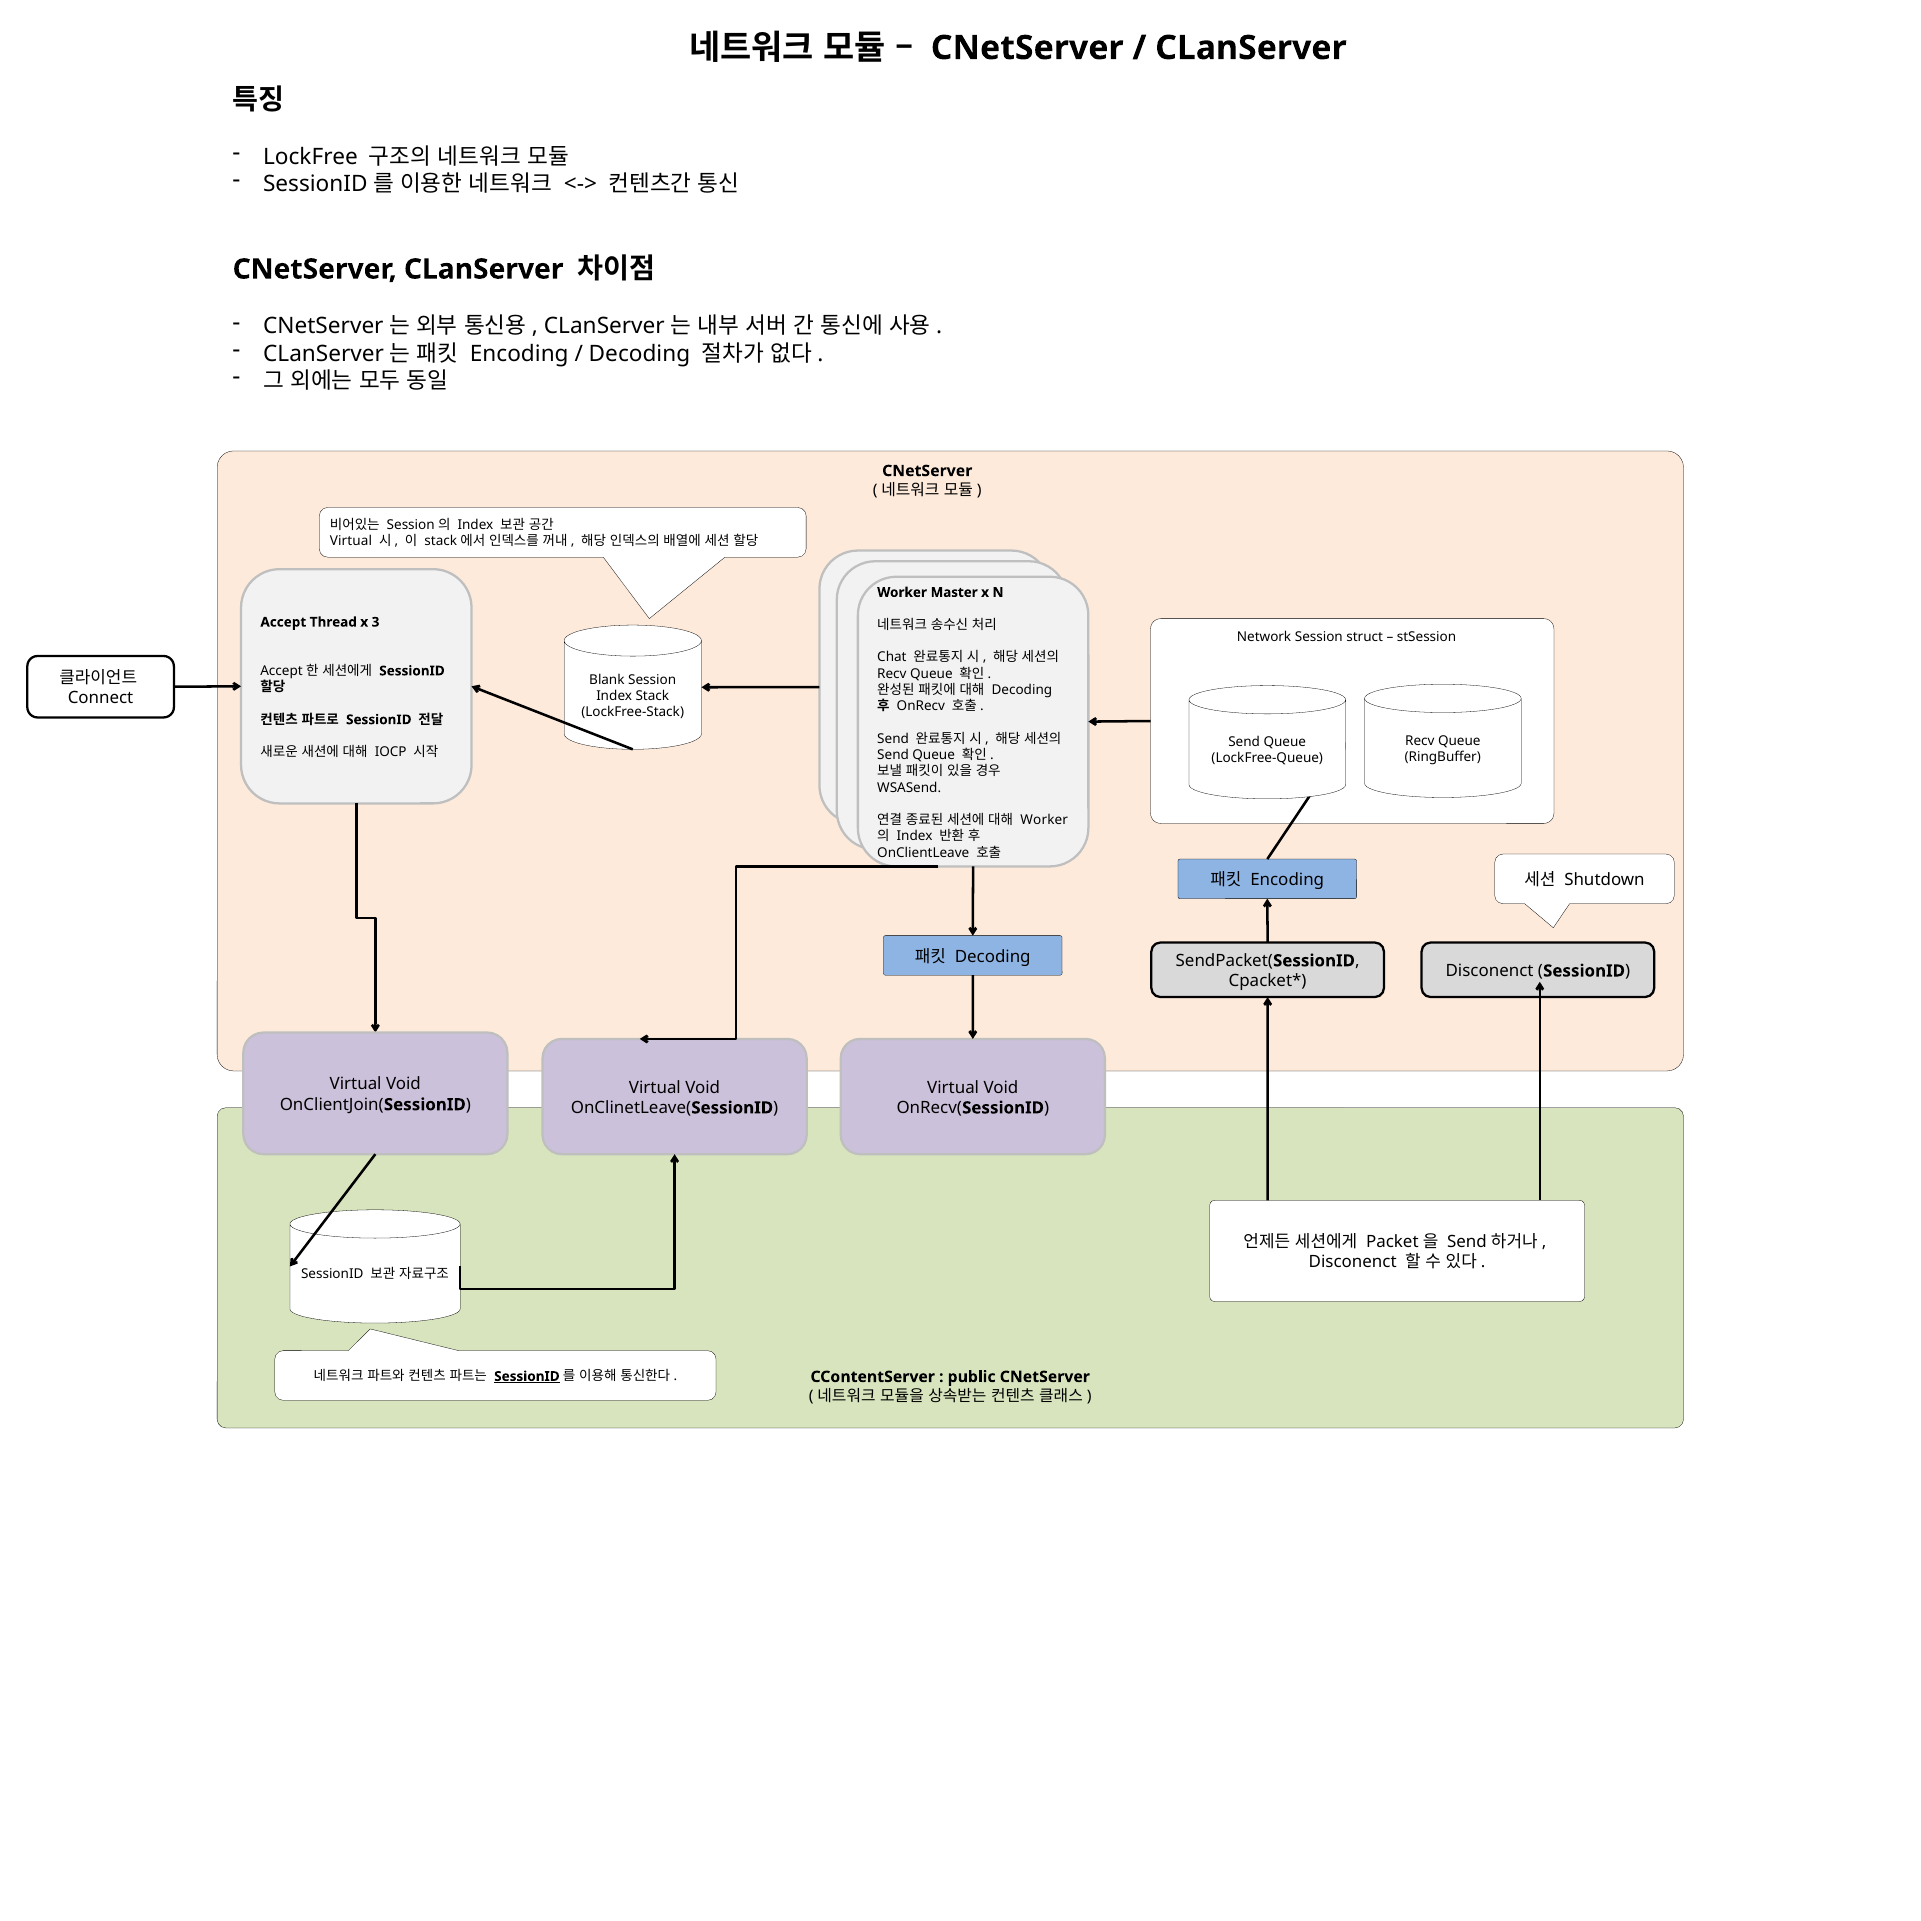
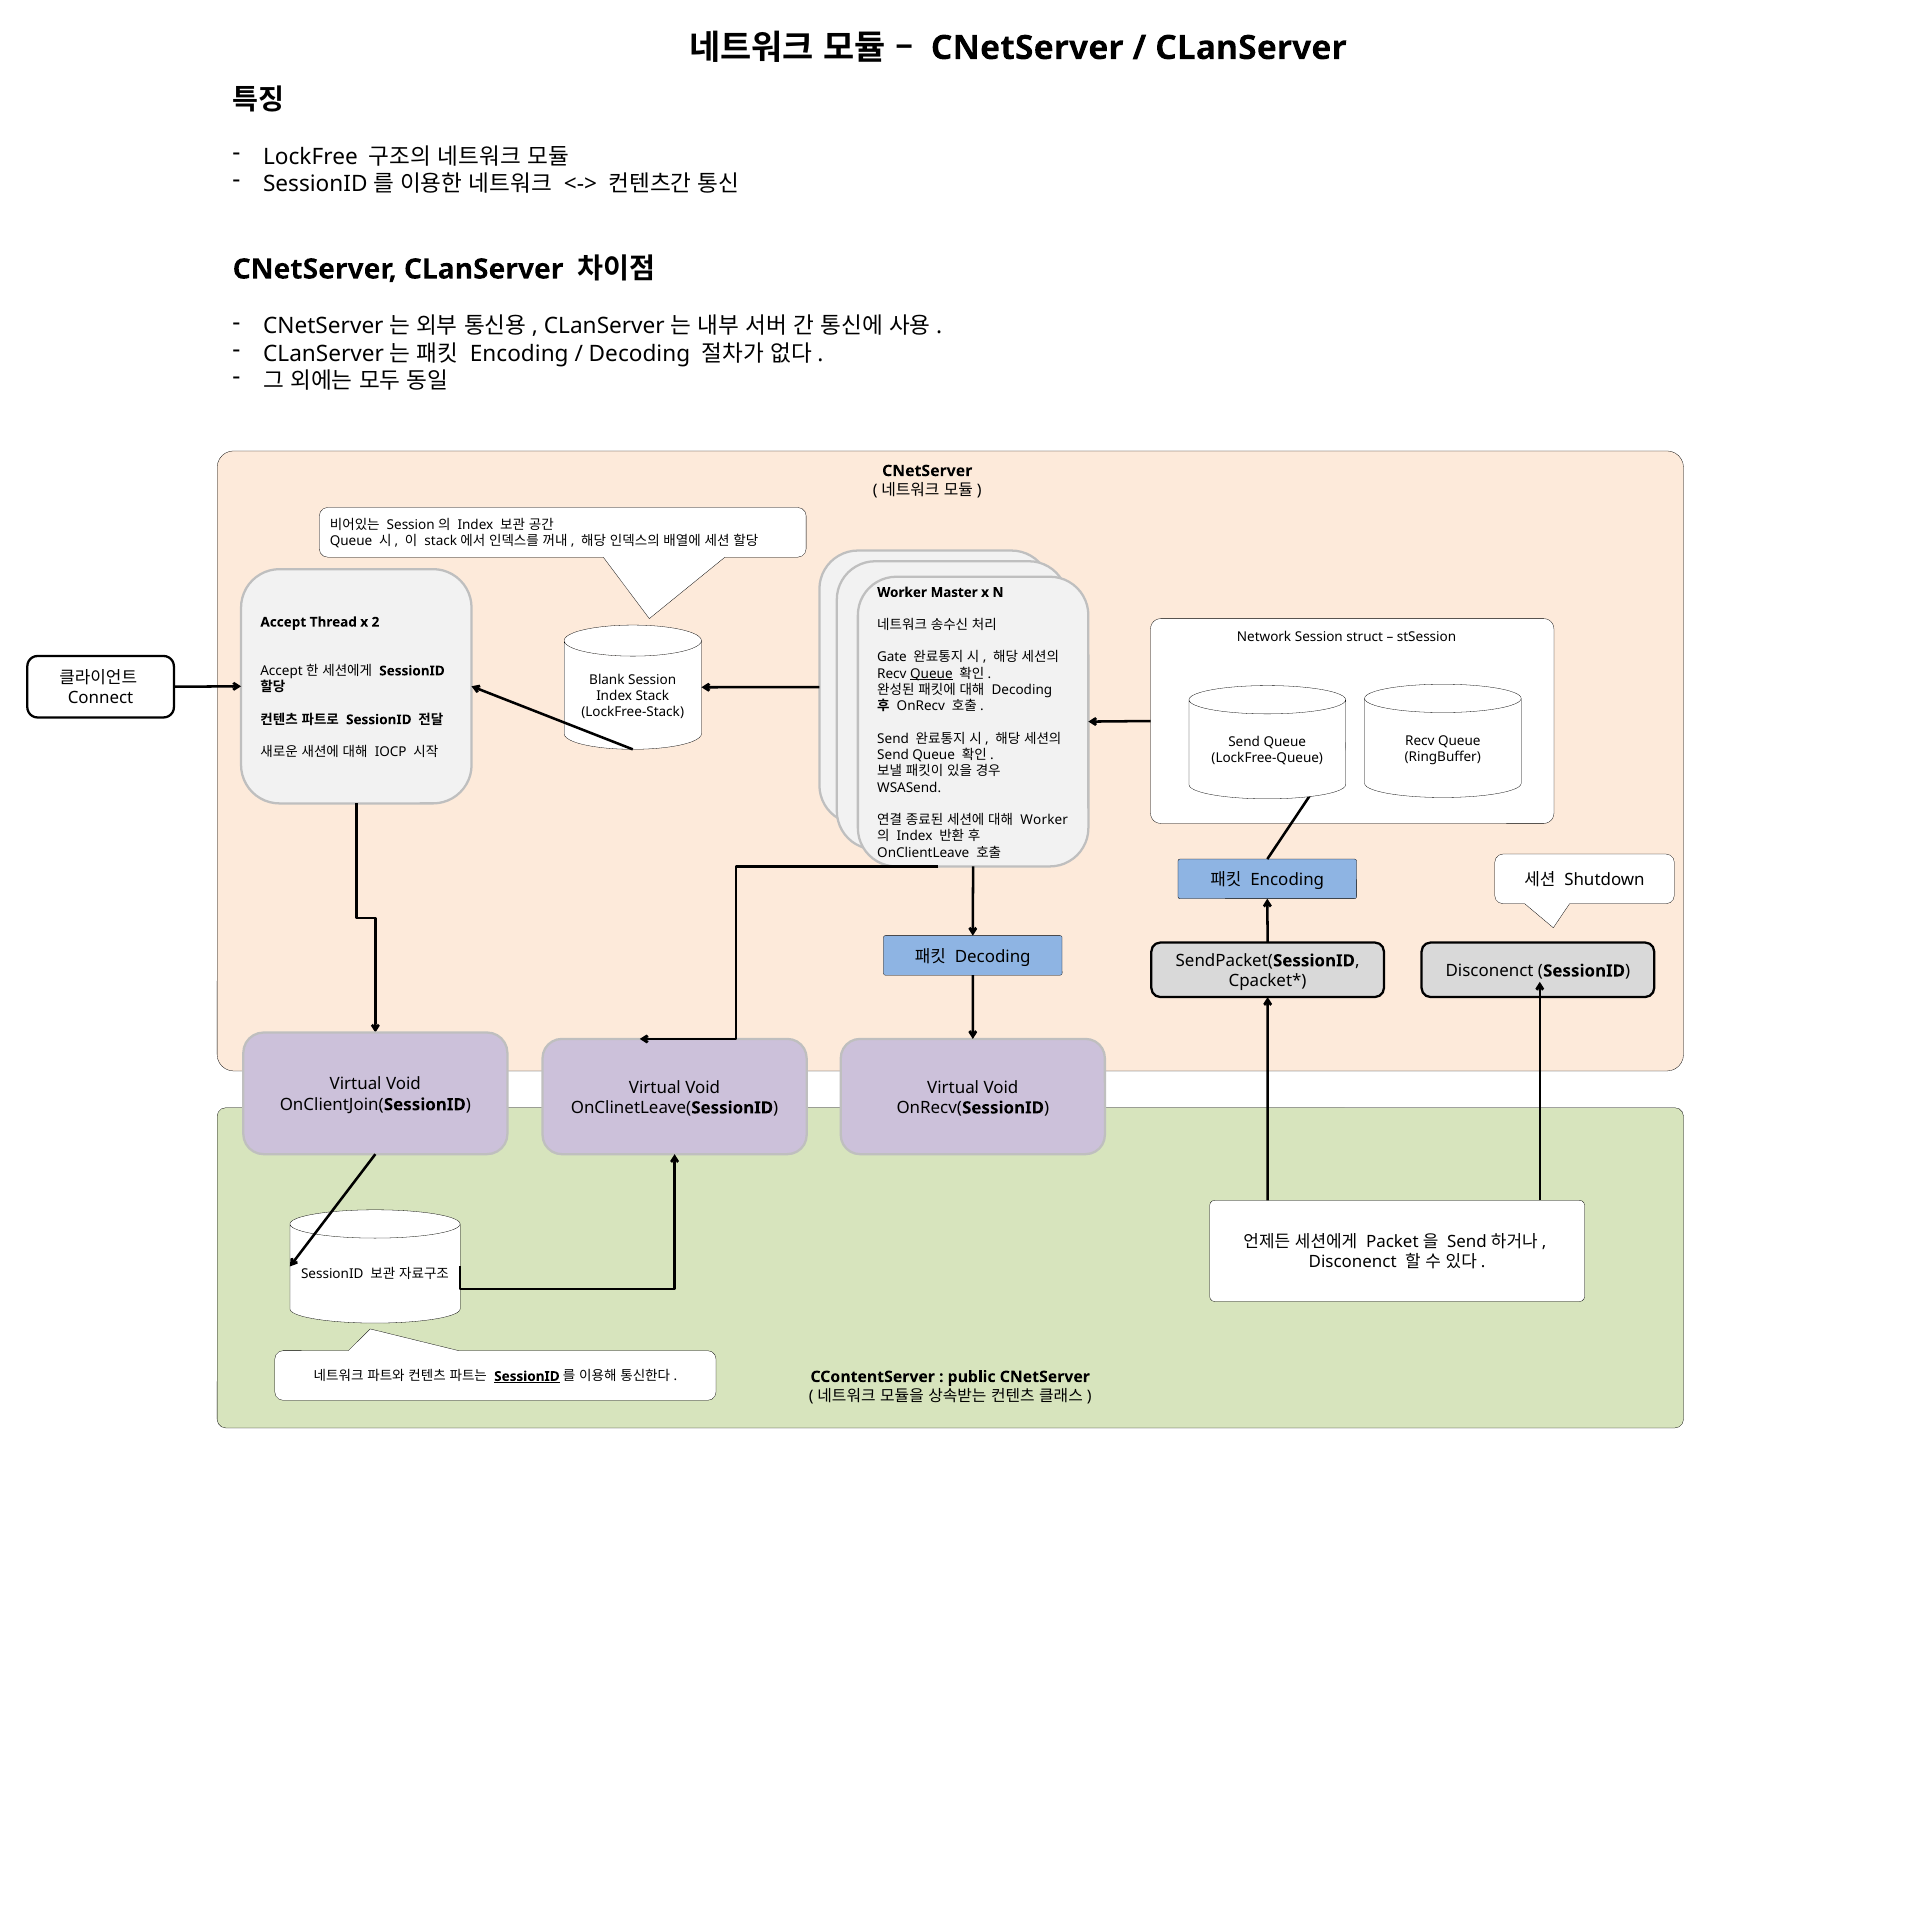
Virtual: Virtual -> Queue (351, 541)
3: 3 -> 2 (376, 622)
Chat: Chat -> Gate (892, 657)
Queue underline: none -> present (931, 674)
